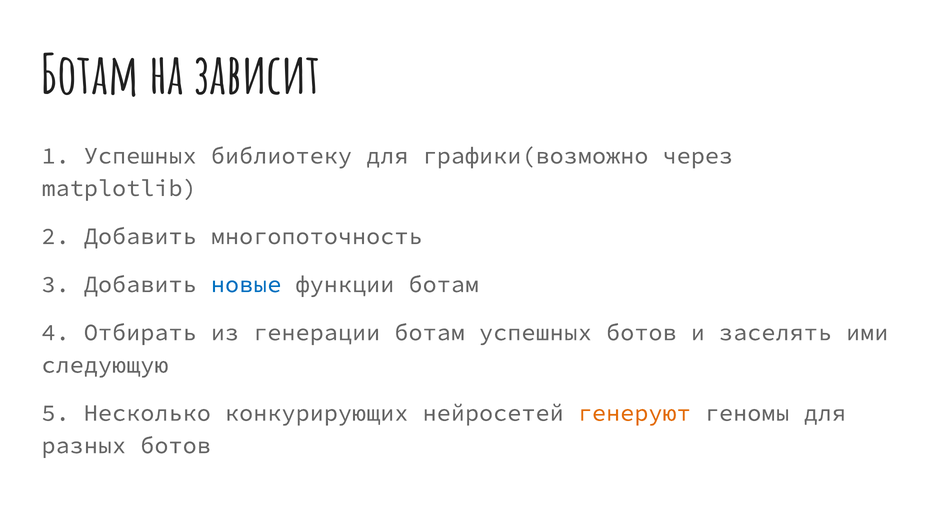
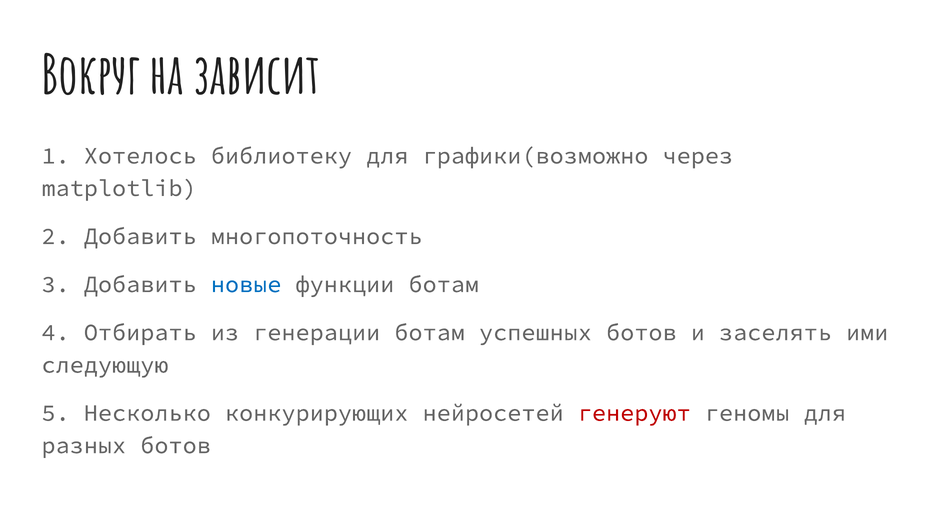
Ботам: Ботам -> Вокруг (90, 76)
1 Успешных: Успешных -> Хотелось (140, 156)
генеруют colour: orange -> red (634, 413)
